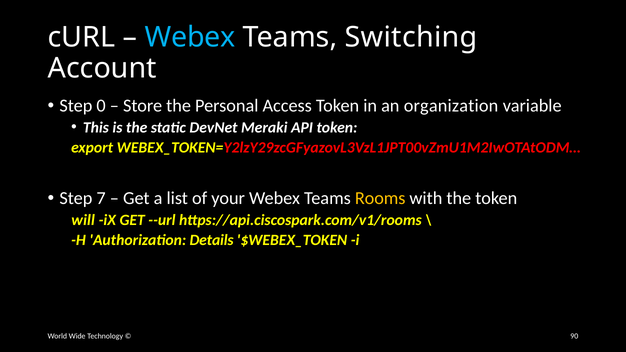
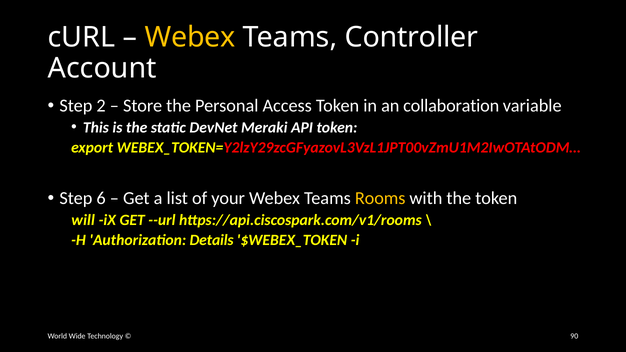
Webex colour: light blue -> yellow (190, 37)
Switching: Switching -> Controller (412, 37)
0: 0 -> 2 (101, 106)
organization: organization -> collaboration (451, 106)
7: 7 -> 6 (101, 199)
